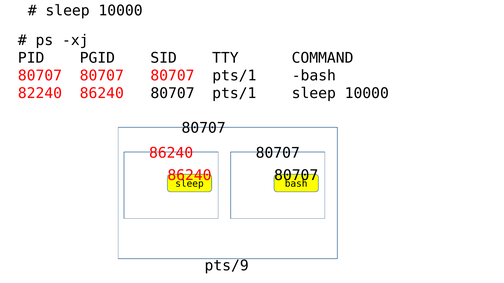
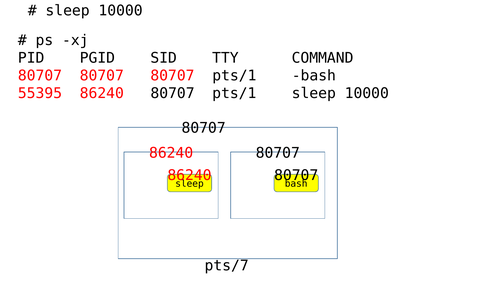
82240: 82240 -> 55395 (40, 93)
pts/9: pts/9 -> pts/7 (227, 266)
